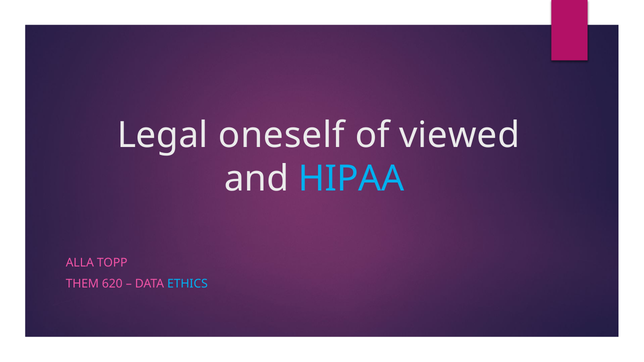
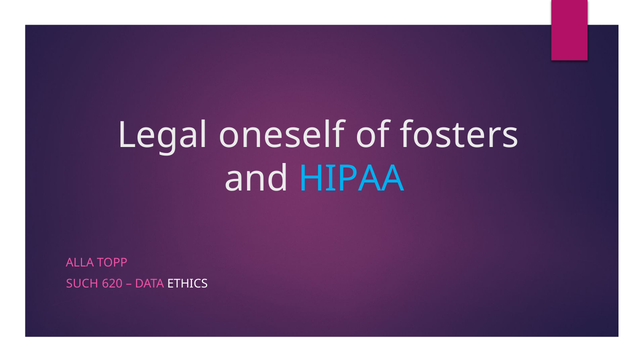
viewed: viewed -> fosters (459, 135)
THEM: THEM -> SUCH (82, 284)
ETHICS colour: light blue -> white (187, 284)
